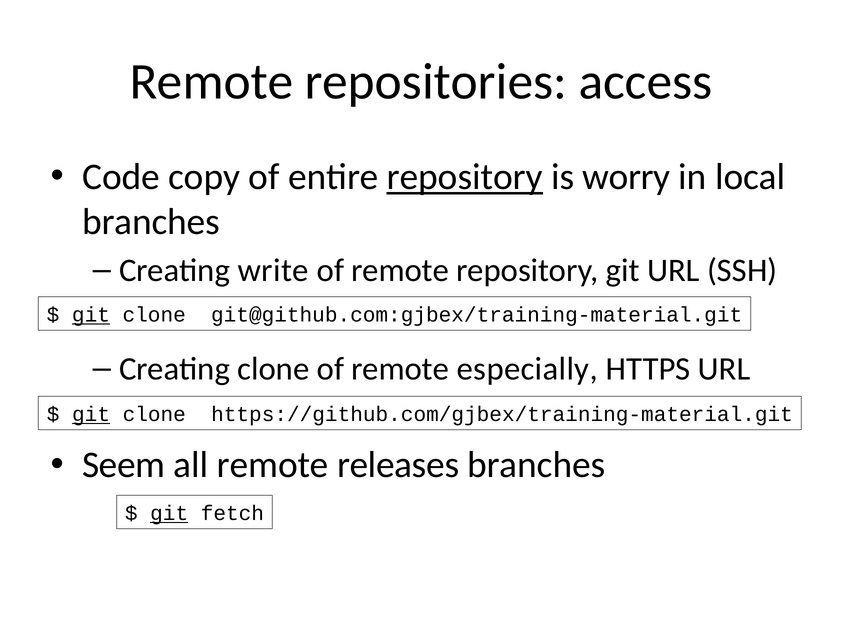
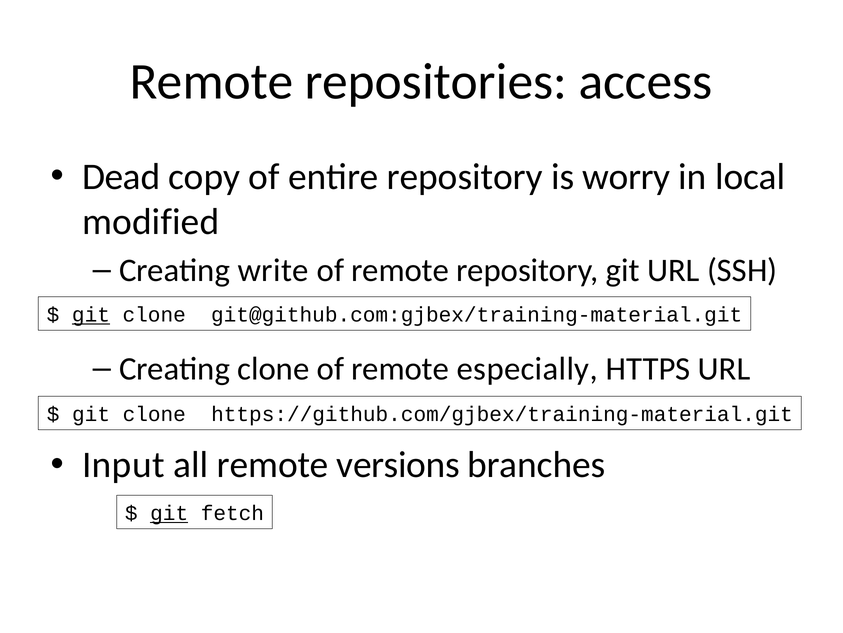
Code: Code -> Dead (121, 177)
repository underline: present -> none (465, 177)
branches: branches -> modified (151, 222)
git underline: present -> none (91, 414)
Seem: Seem -> Input (123, 465)
releases: releases -> versions (398, 465)
